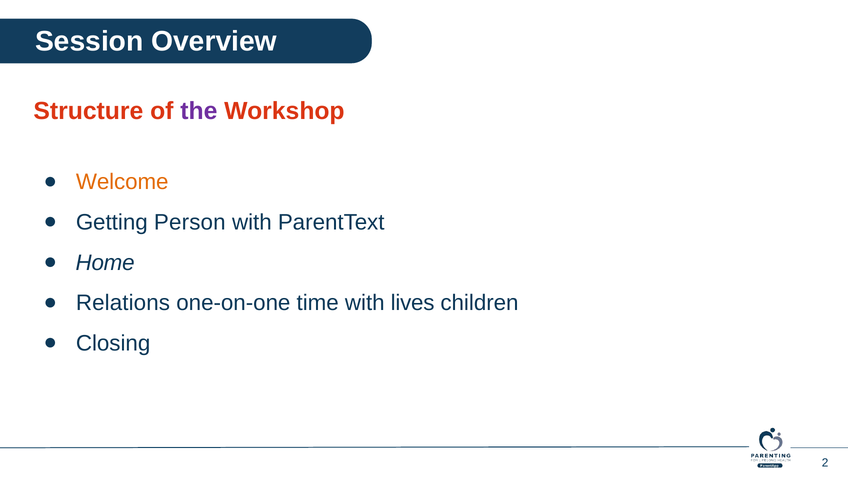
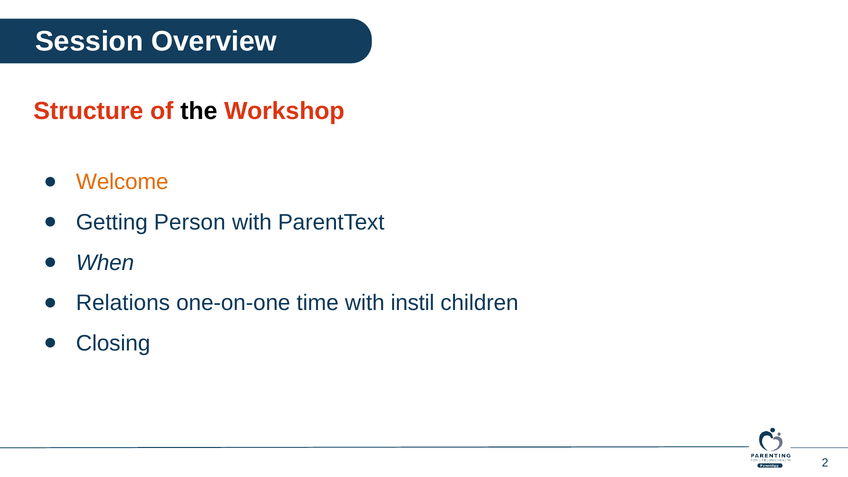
the colour: purple -> black (199, 111)
Home: Home -> When (105, 263)
lives: lives -> instil (413, 303)
